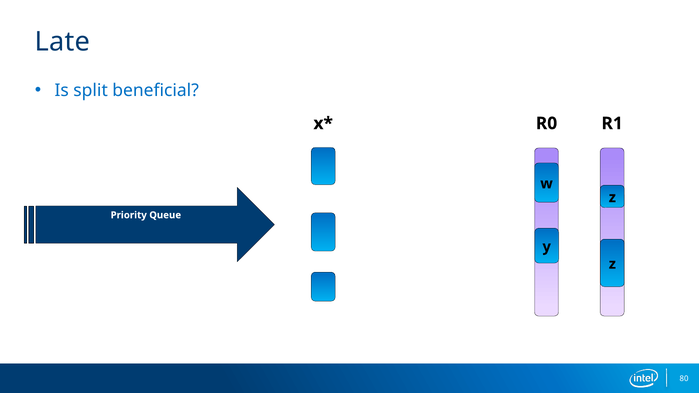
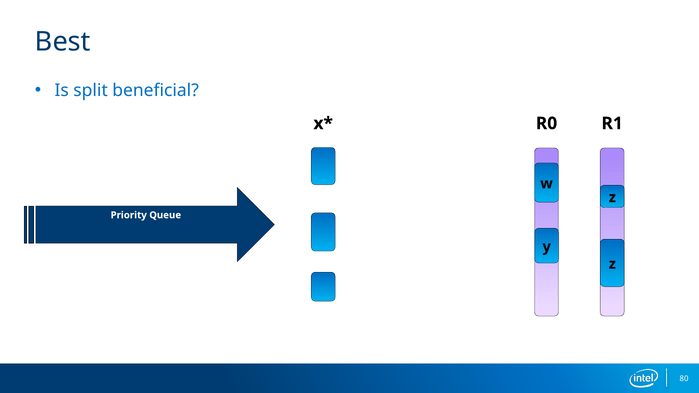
Late: Late -> Best (63, 42)
